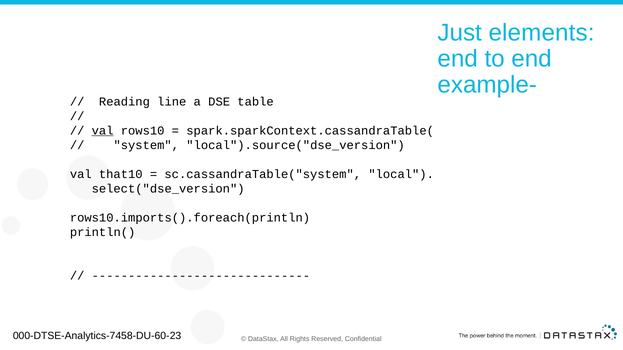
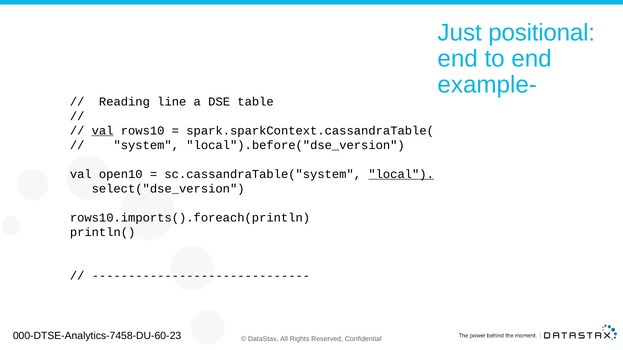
elements: elements -> positional (542, 33)
local").source("dse_version: local").source("dse_version -> local").before("dse_version (296, 145)
that10: that10 -> open10 (121, 174)
local underline: none -> present (401, 174)
